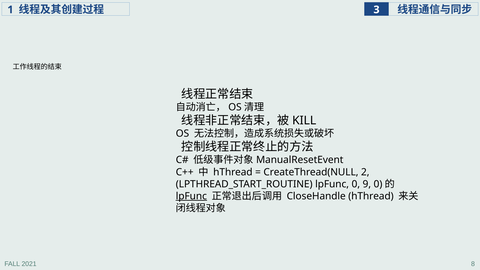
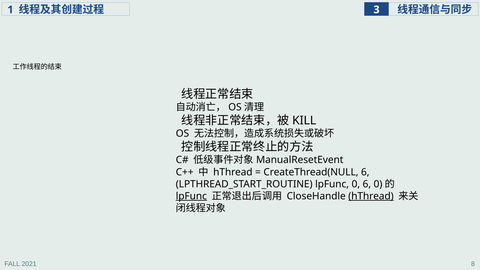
CreateThread(NULL 2: 2 -> 6 (365, 172)
0 9: 9 -> 6 (367, 184)
hThread underline: none -> present (371, 196)
